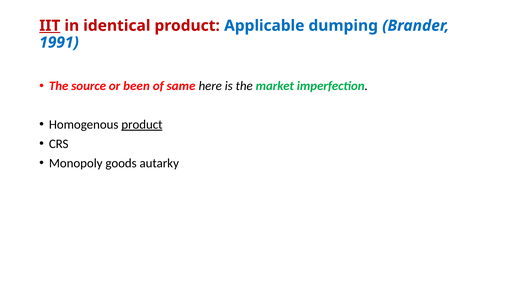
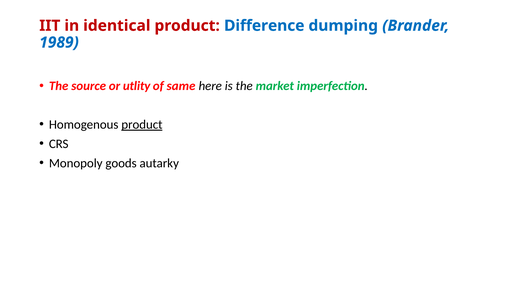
IIT underline: present -> none (50, 26)
Applicable: Applicable -> Difference (264, 26)
1991: 1991 -> 1989 (59, 42)
been: been -> utlity (137, 86)
